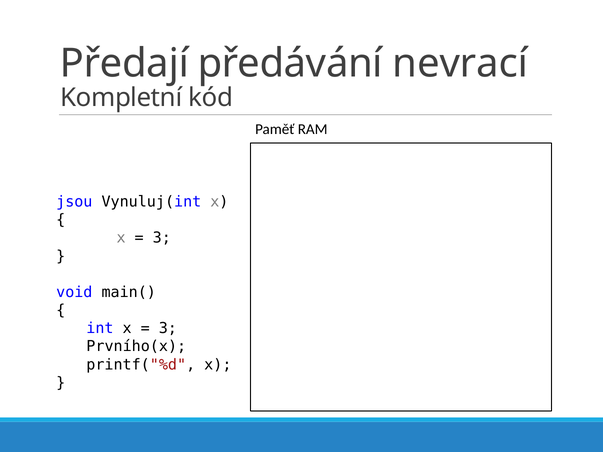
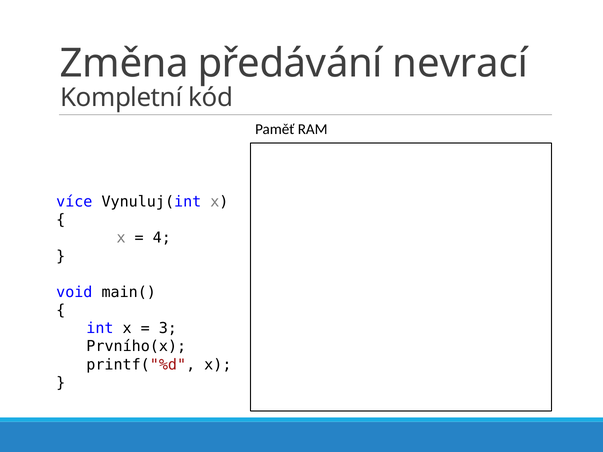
Předají: Předají -> Změna (124, 64)
jsou: jsou -> více (74, 202)
3: 3 -> 4 (162, 238)
